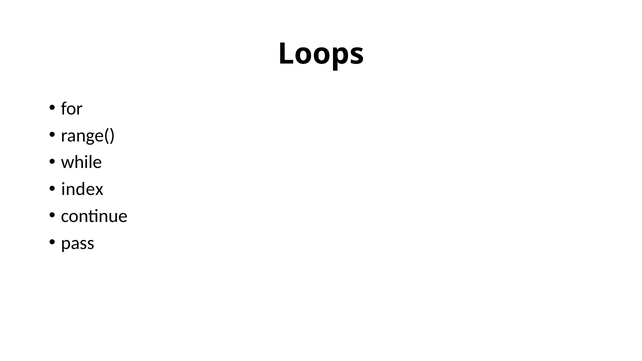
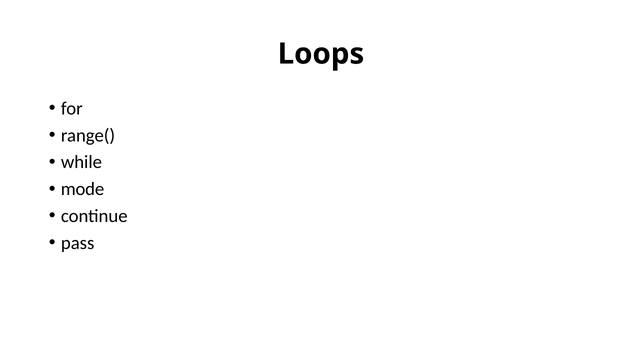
index: index -> mode (82, 189)
